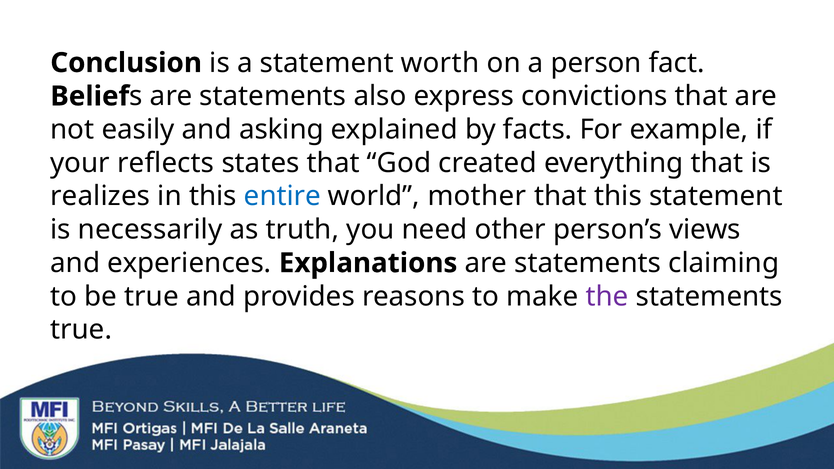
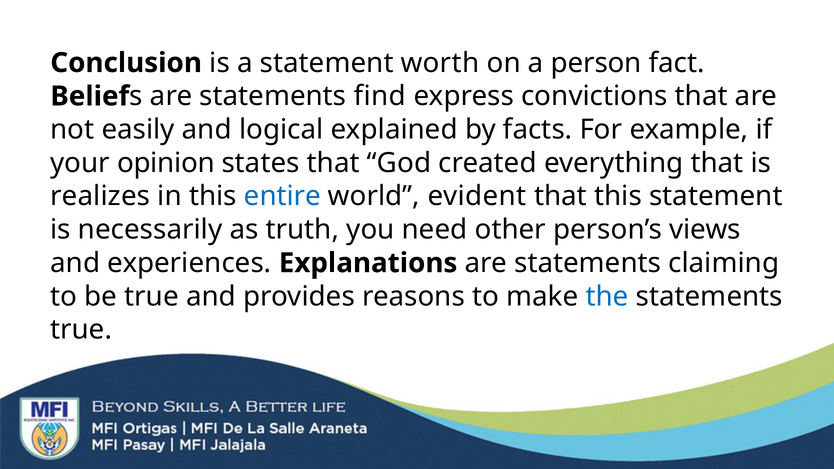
also: also -> find (380, 96)
asking: asking -> logical (281, 130)
reflects: reflects -> opinion (166, 163)
mother: mother -> evident (477, 196)
the colour: purple -> blue (607, 296)
